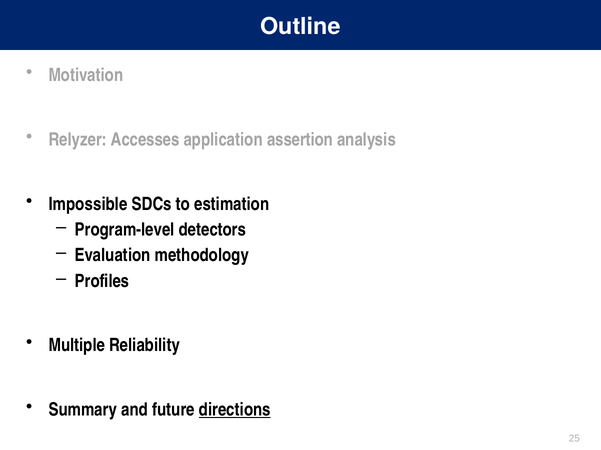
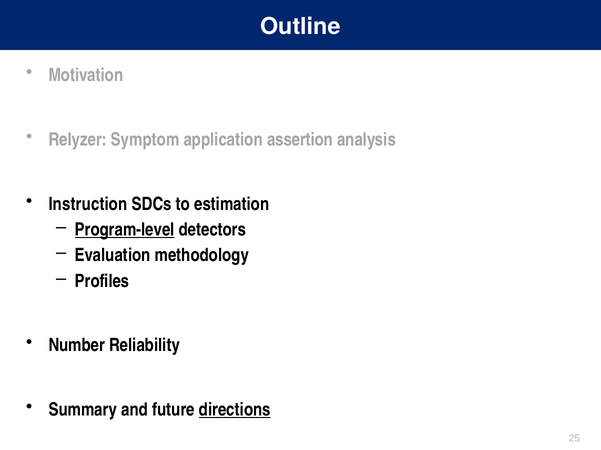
Accesses: Accesses -> Symptom (145, 140)
Impossible: Impossible -> Instruction (88, 204)
Program-level underline: none -> present (125, 230)
Multiple: Multiple -> Number (77, 346)
